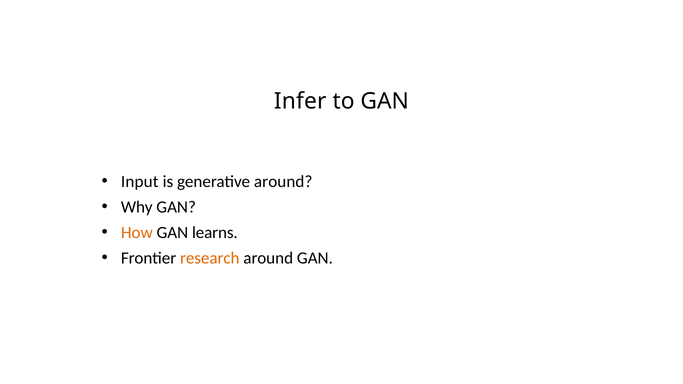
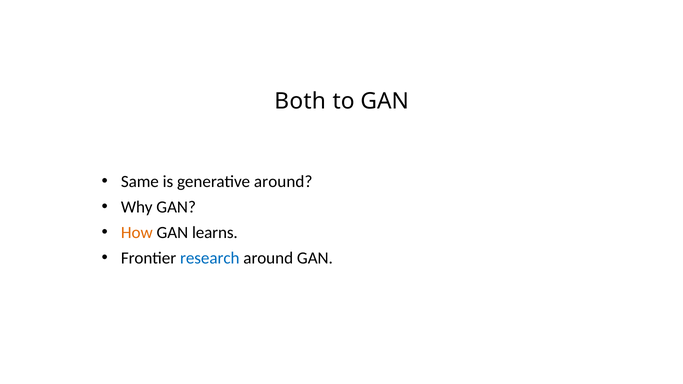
Infer: Infer -> Both (300, 101)
Input: Input -> Same (140, 181)
research colour: orange -> blue (210, 258)
